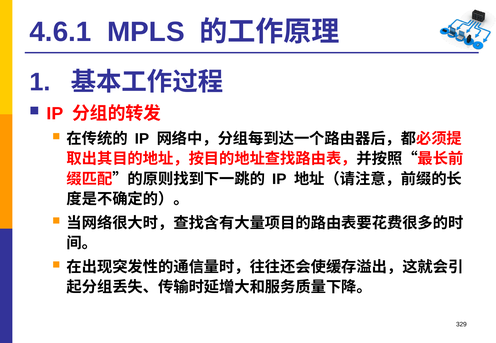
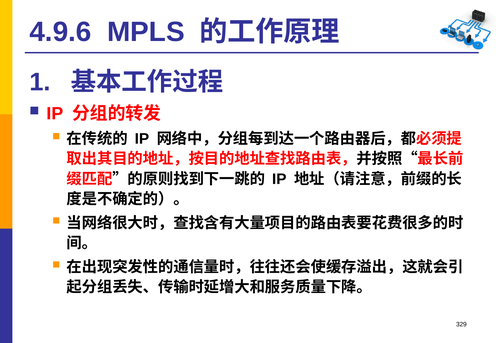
4.6.1: 4.6.1 -> 4.9.6 (60, 32)
